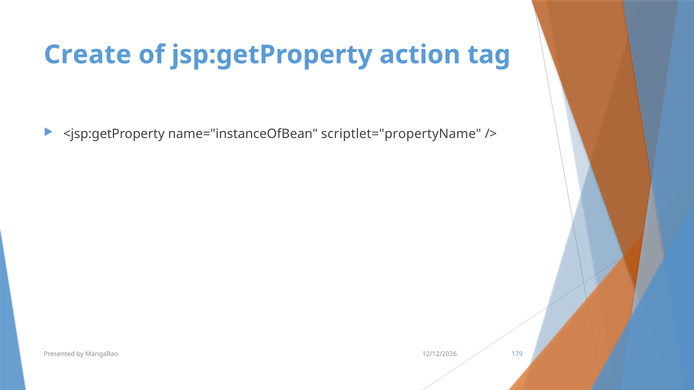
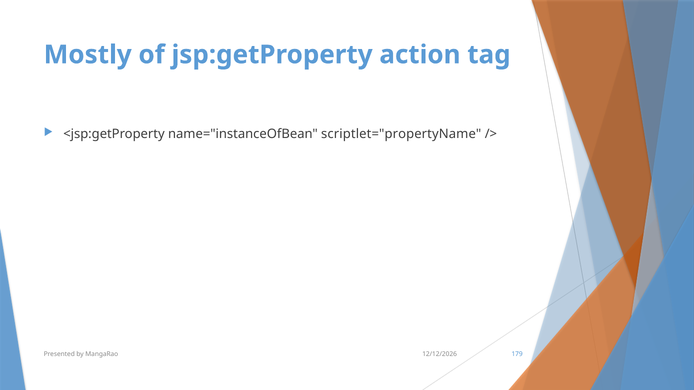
Create: Create -> Mostly (88, 55)
